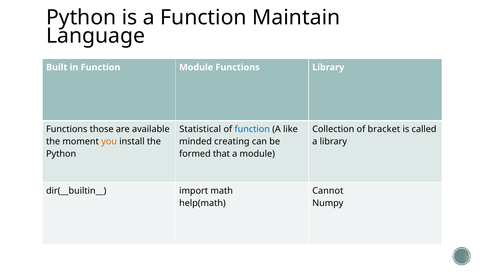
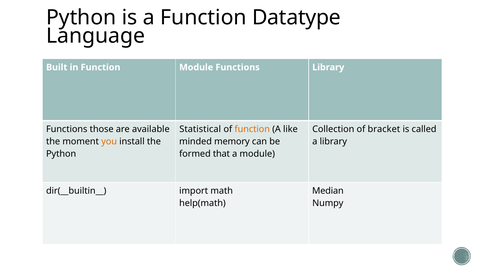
Maintain: Maintain -> Datatype (296, 17)
function colour: blue -> orange (252, 129)
creating: creating -> memory (232, 142)
Cannot: Cannot -> Median (328, 191)
